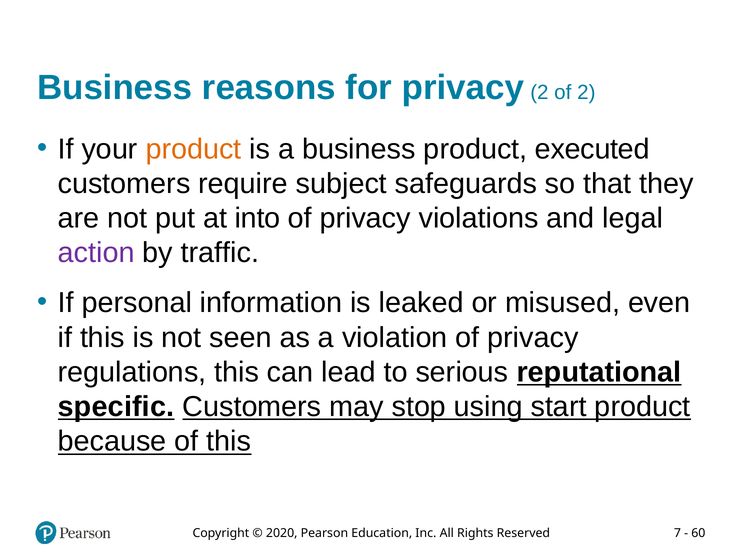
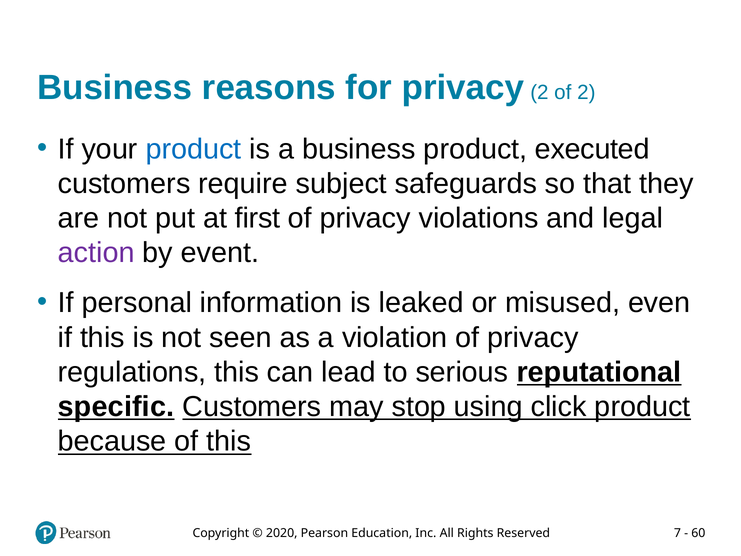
product colour: orange -> blue (194, 149)
into: into -> first (258, 218)
traffic: traffic -> event (220, 253)
start: start -> click (559, 407)
